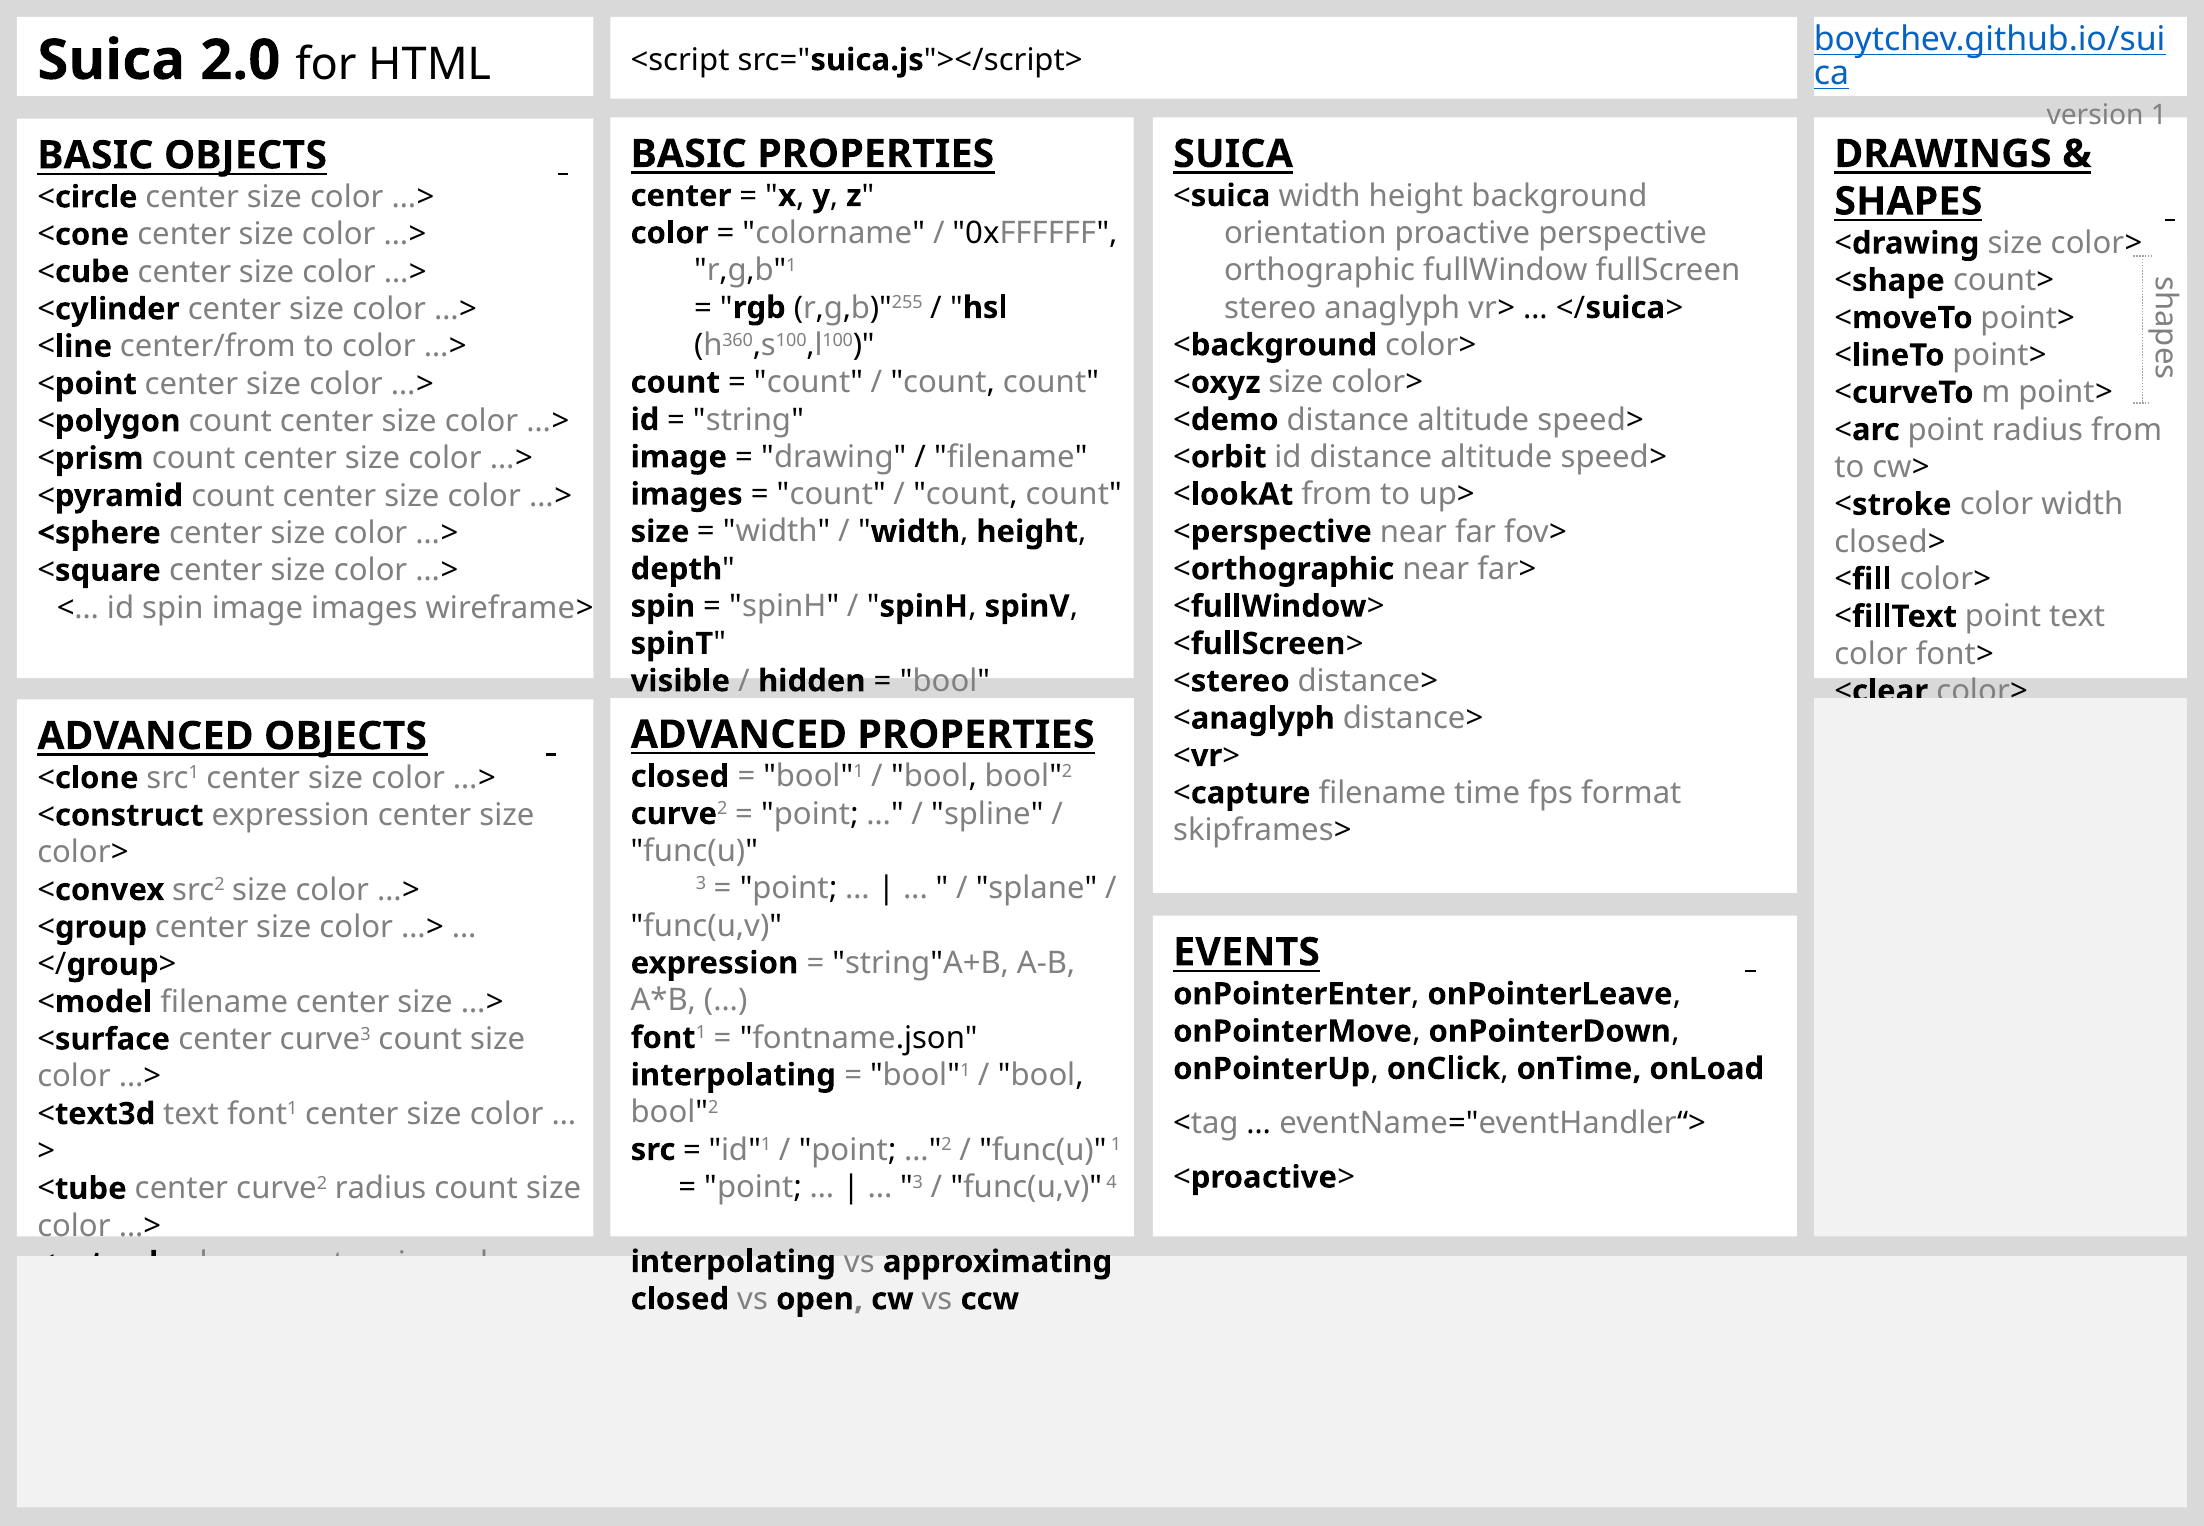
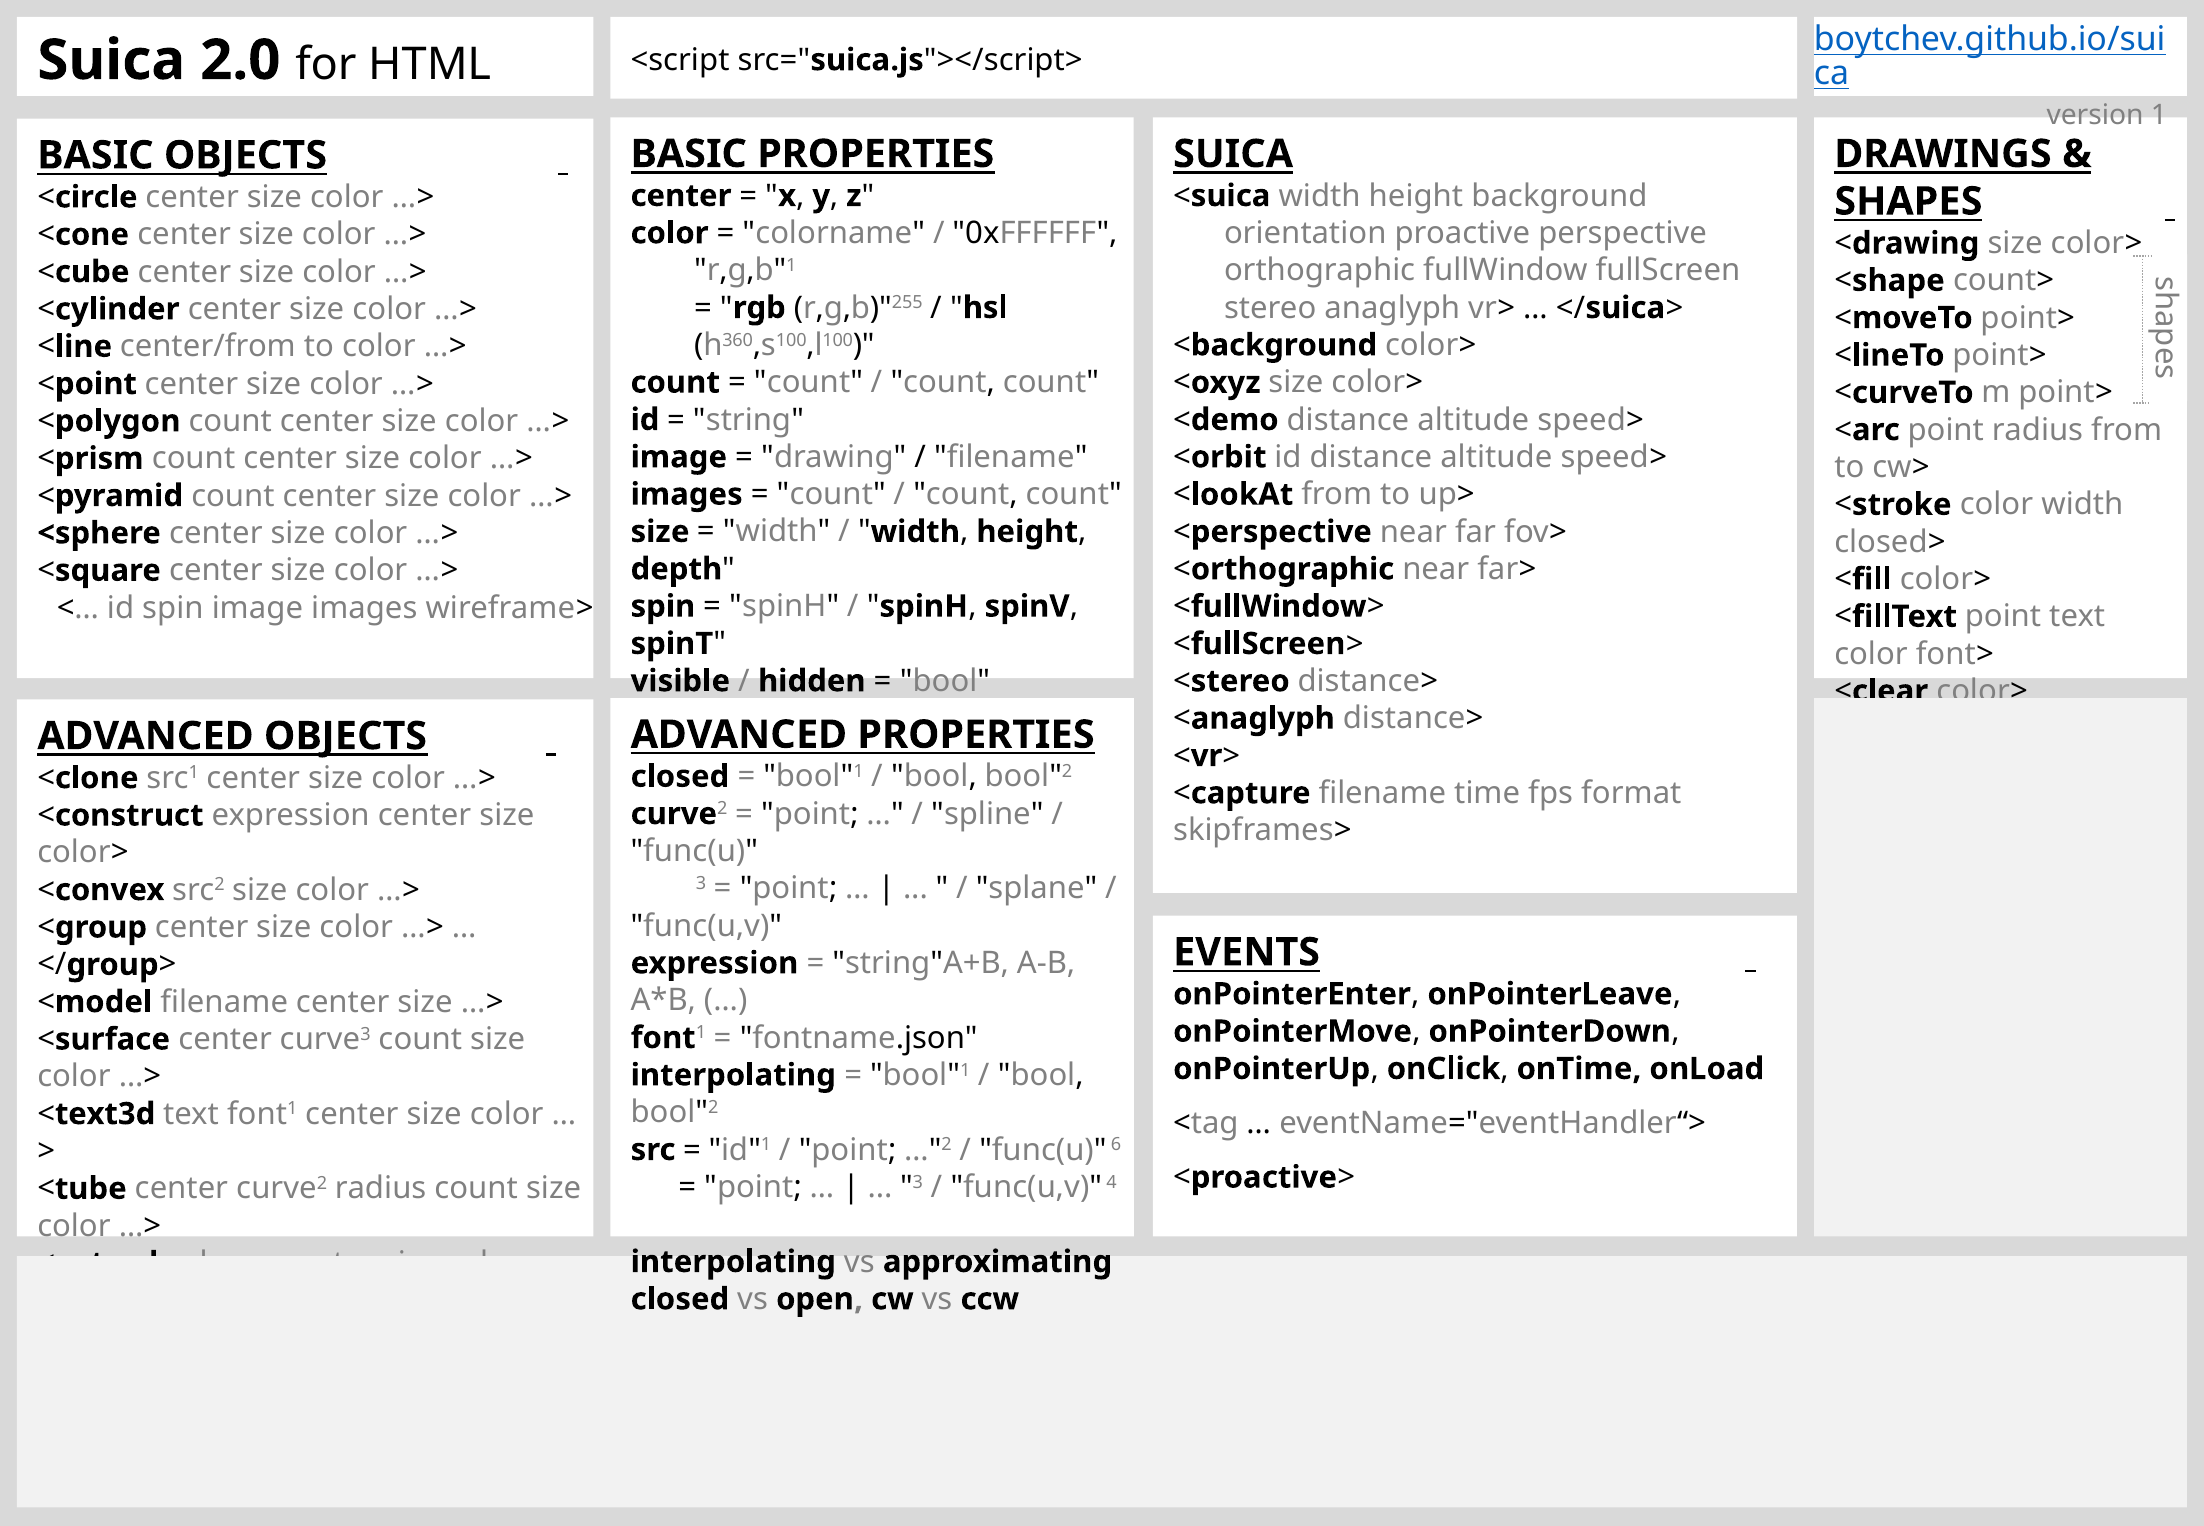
func(u 1: 1 -> 6 (1116, 1145)
